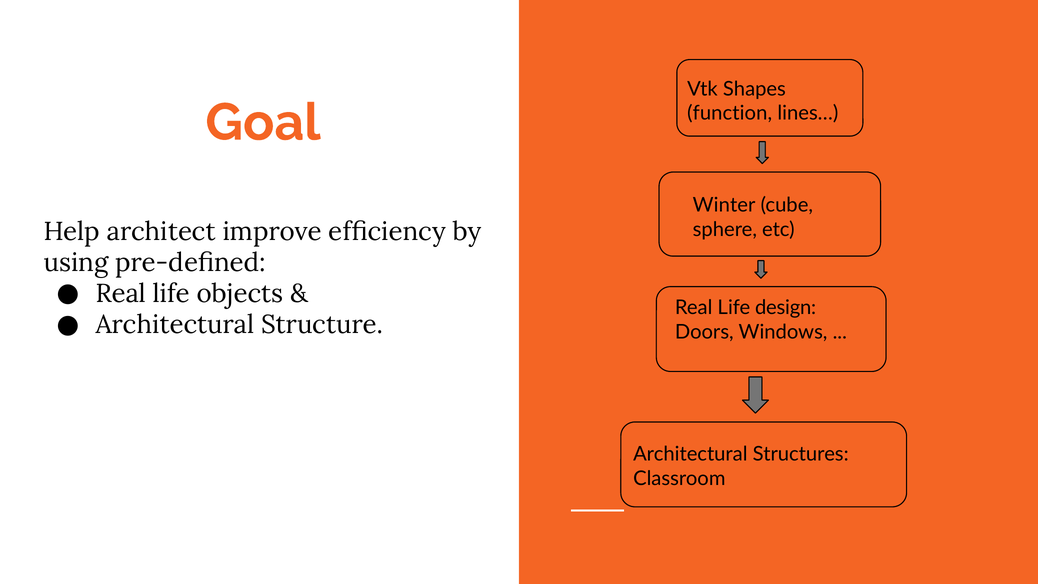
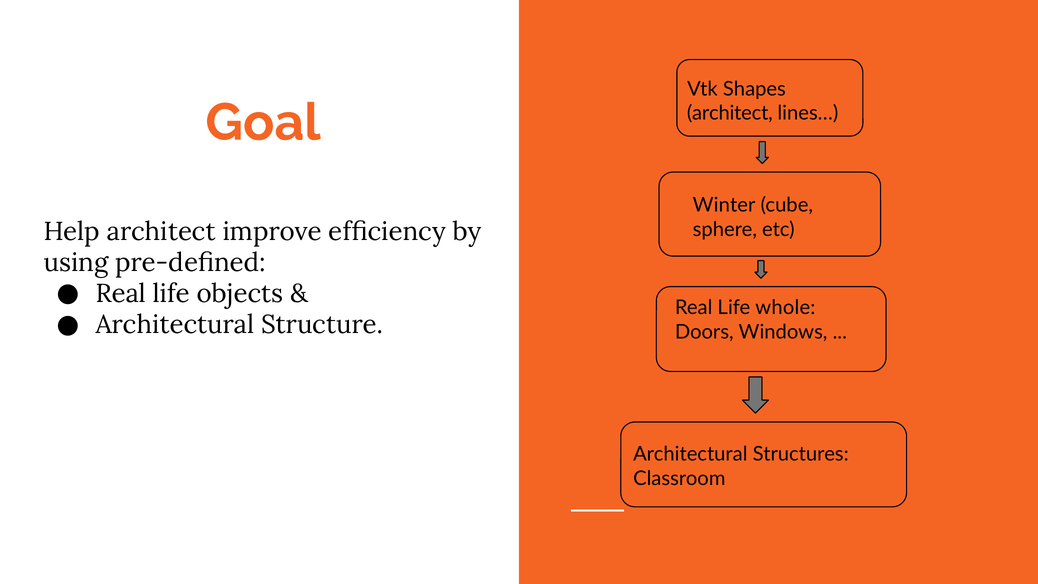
function: function -> architect (730, 113)
design: design -> whole (785, 308)
